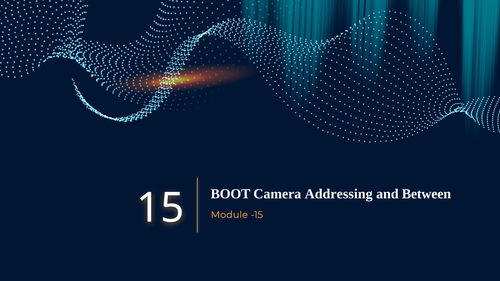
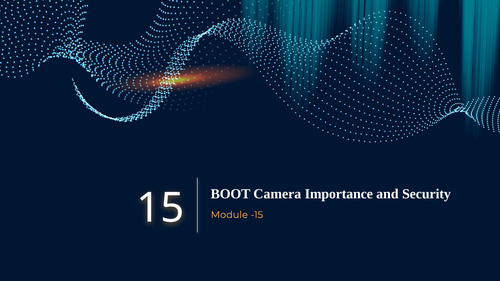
Addressing: Addressing -> Importance (339, 194)
Between: Between -> Security (426, 194)
